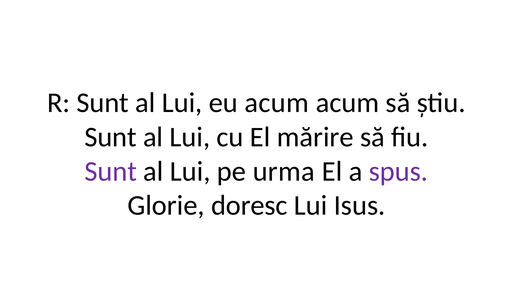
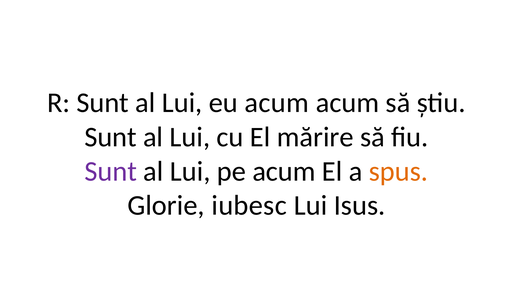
pe urma: urma -> acum (284, 171)
spus colour: purple -> orange (398, 171)
doresc: doresc -> iubesc (249, 205)
